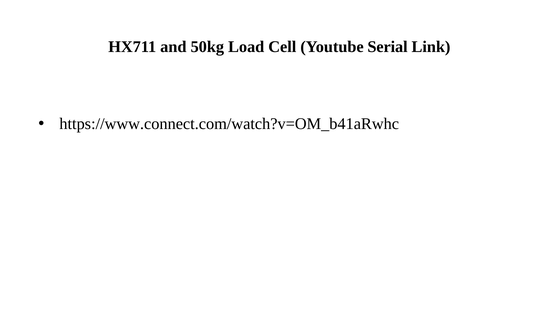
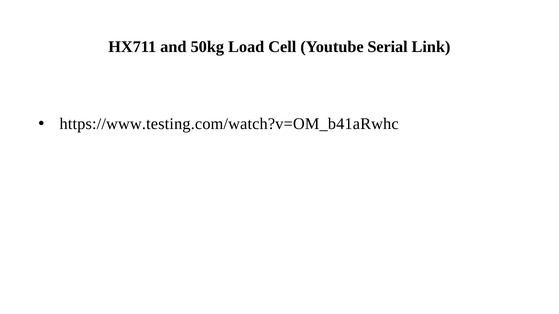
https://www.connect.com/watch?v=OM_b41aRwhc: https://www.connect.com/watch?v=OM_b41aRwhc -> https://www.testing.com/watch?v=OM_b41aRwhc (229, 124)
